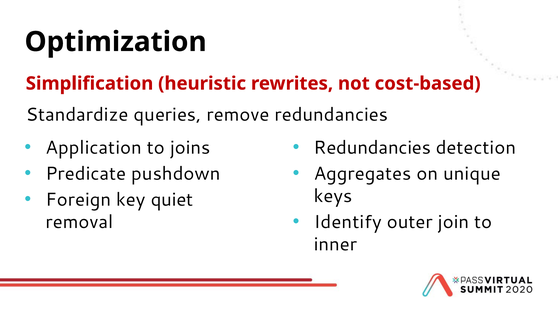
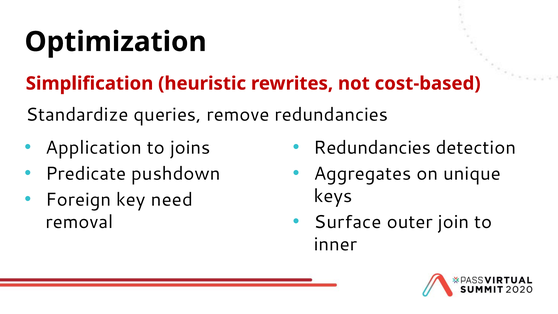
quiet: quiet -> need (172, 200)
Identify: Identify -> Surface (348, 222)
